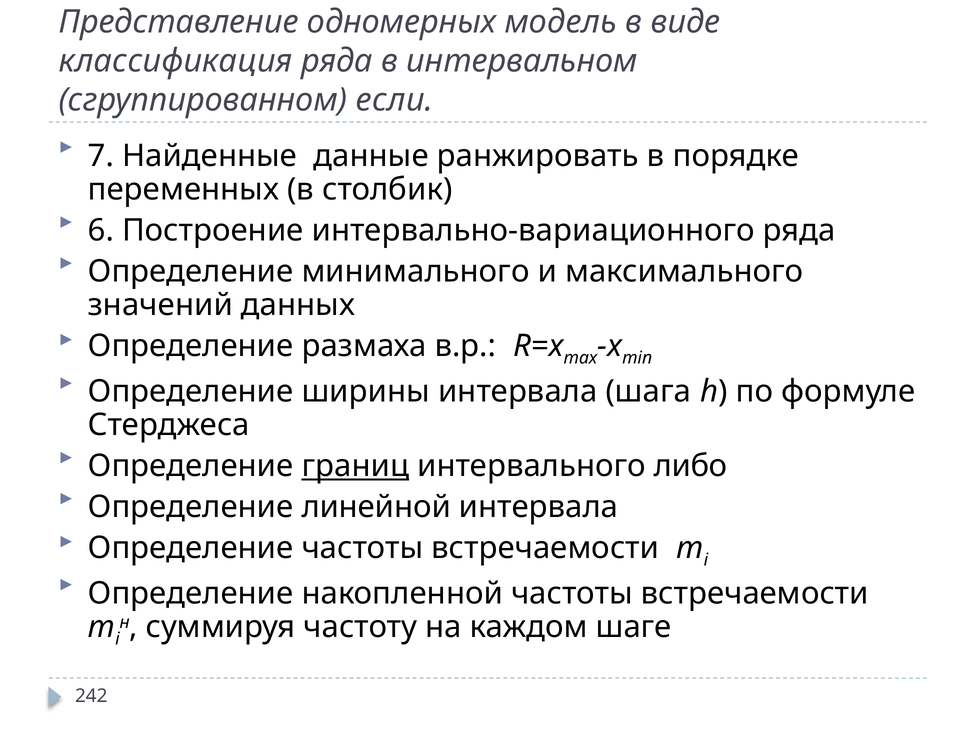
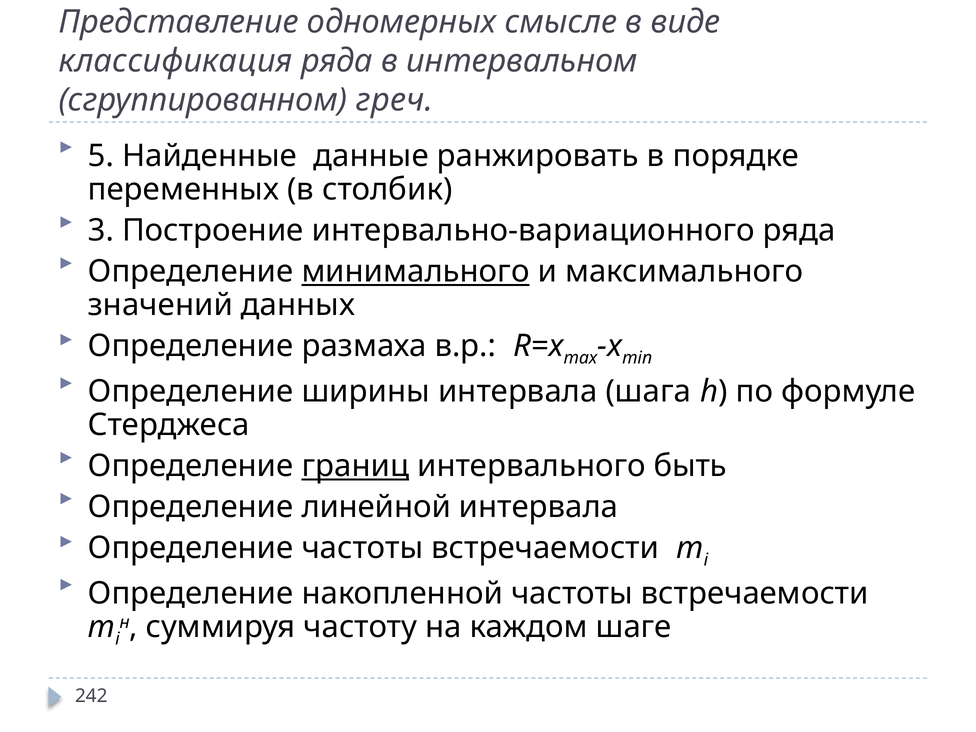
модель: модель -> смысле (561, 22)
если: если -> греч (394, 100)
7: 7 -> 5 (101, 156)
6: 6 -> 3 (101, 231)
минимального underline: none -> present (416, 271)
либо: либо -> быть (690, 466)
